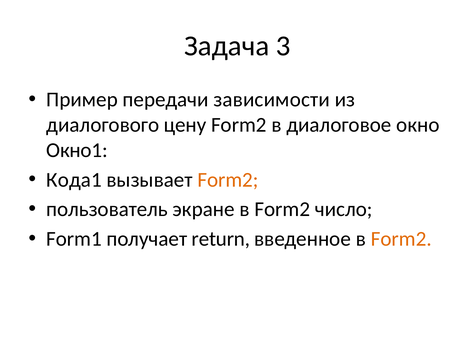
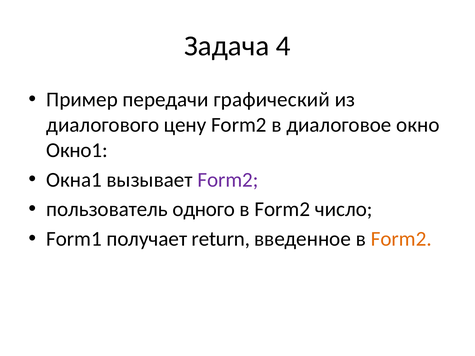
3: 3 -> 4 (283, 46)
зависимости: зависимости -> графический (272, 100)
Кода1: Кода1 -> Окна1 (74, 180)
Form2 colour: orange -> purple (228, 180)
экране: экране -> одного (204, 209)
